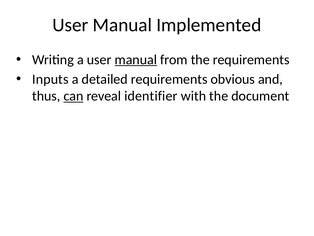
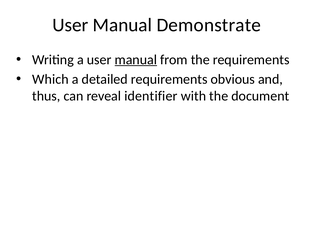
Implemented: Implemented -> Demonstrate (209, 25)
Inputs: Inputs -> Which (50, 79)
can underline: present -> none (73, 96)
